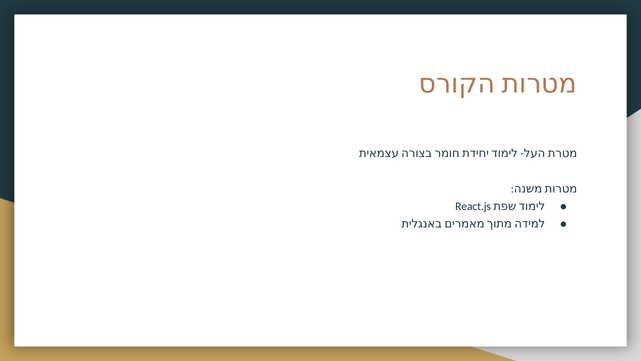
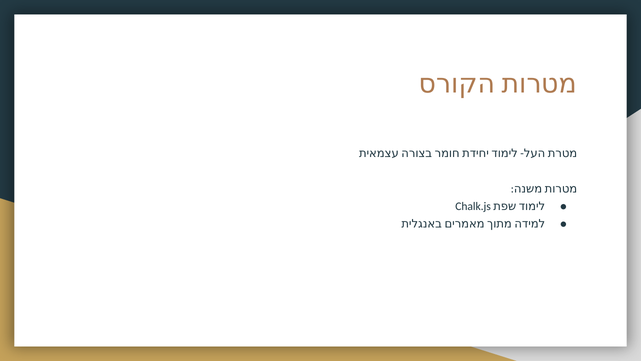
React.js: React.js -> Chalk.js (473, 206)
